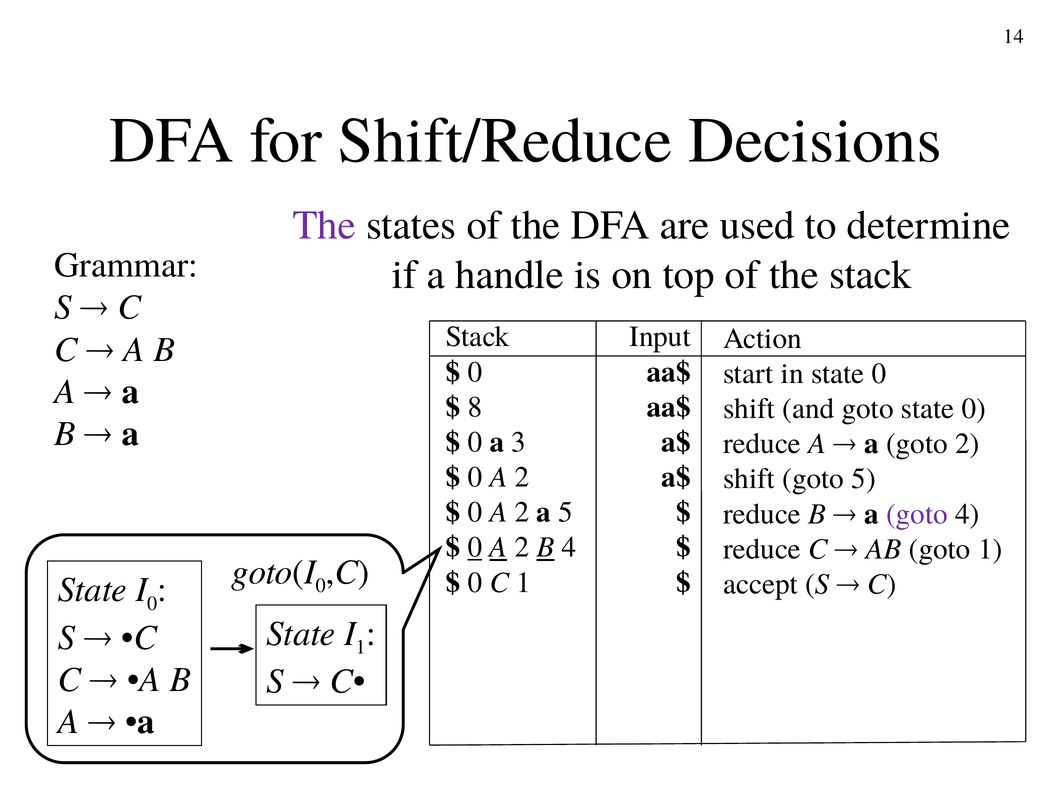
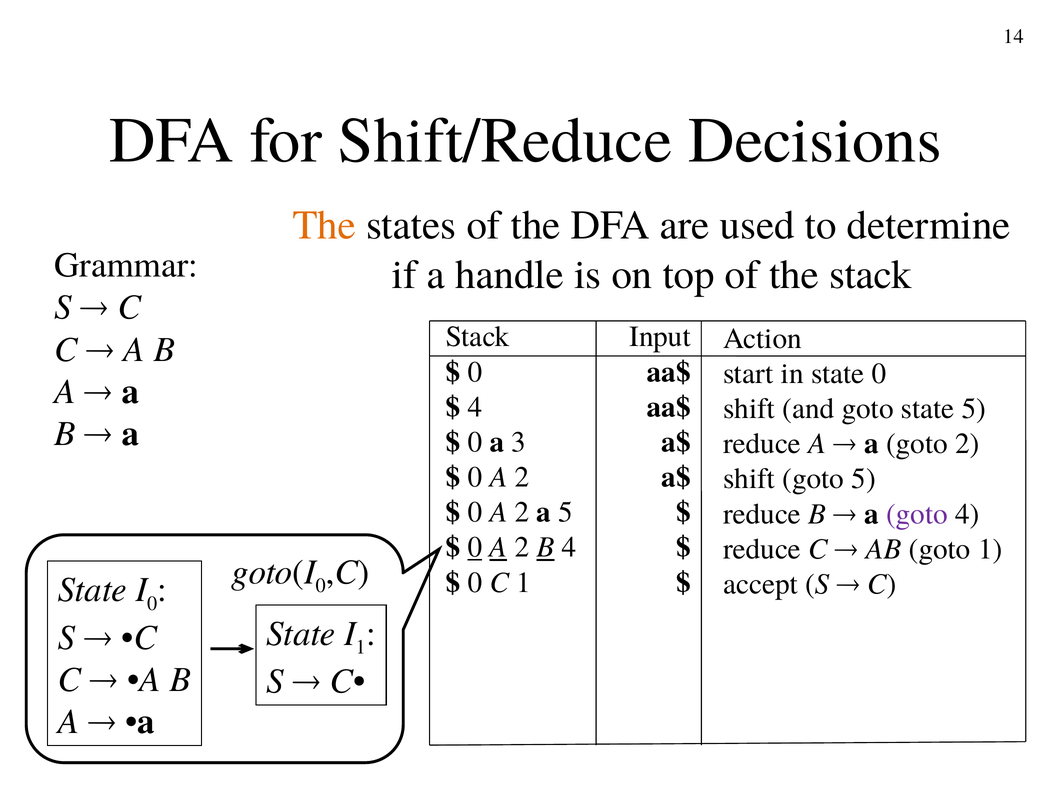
The colour: purple -> orange (324, 225)
goto state 0: 0 -> 5 (974, 409)
8: 8 -> 4 (475, 407)
